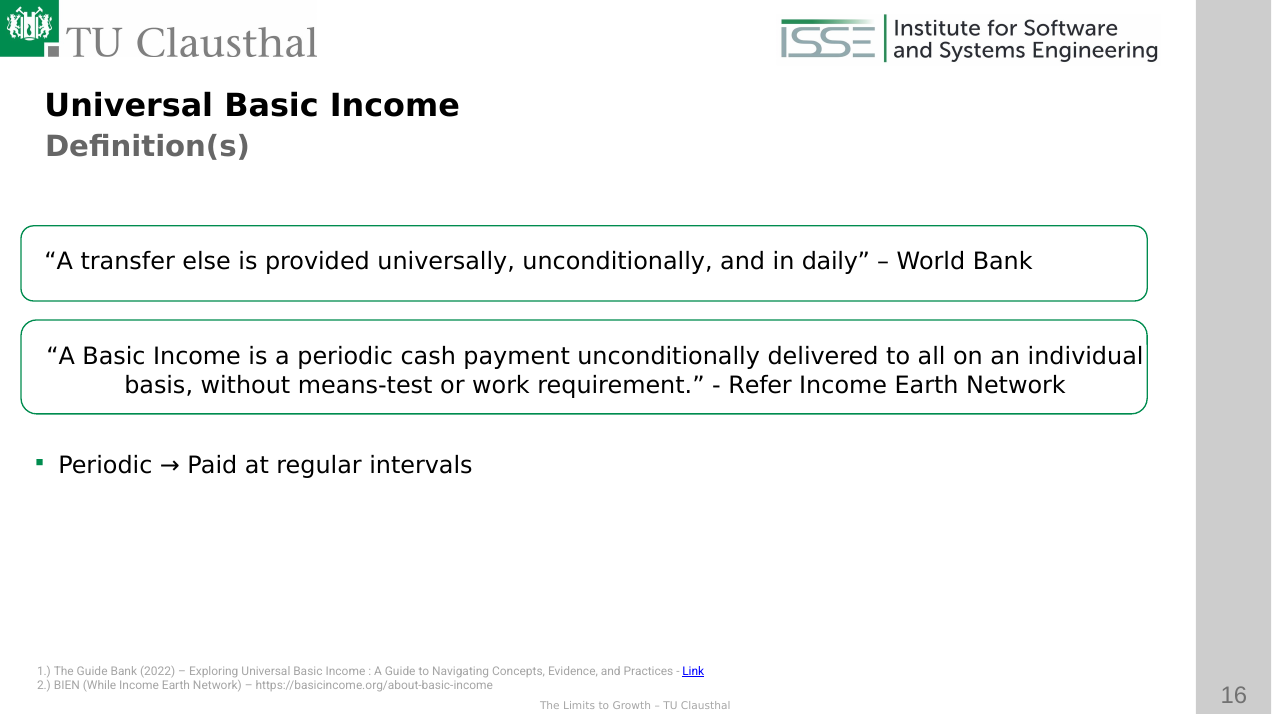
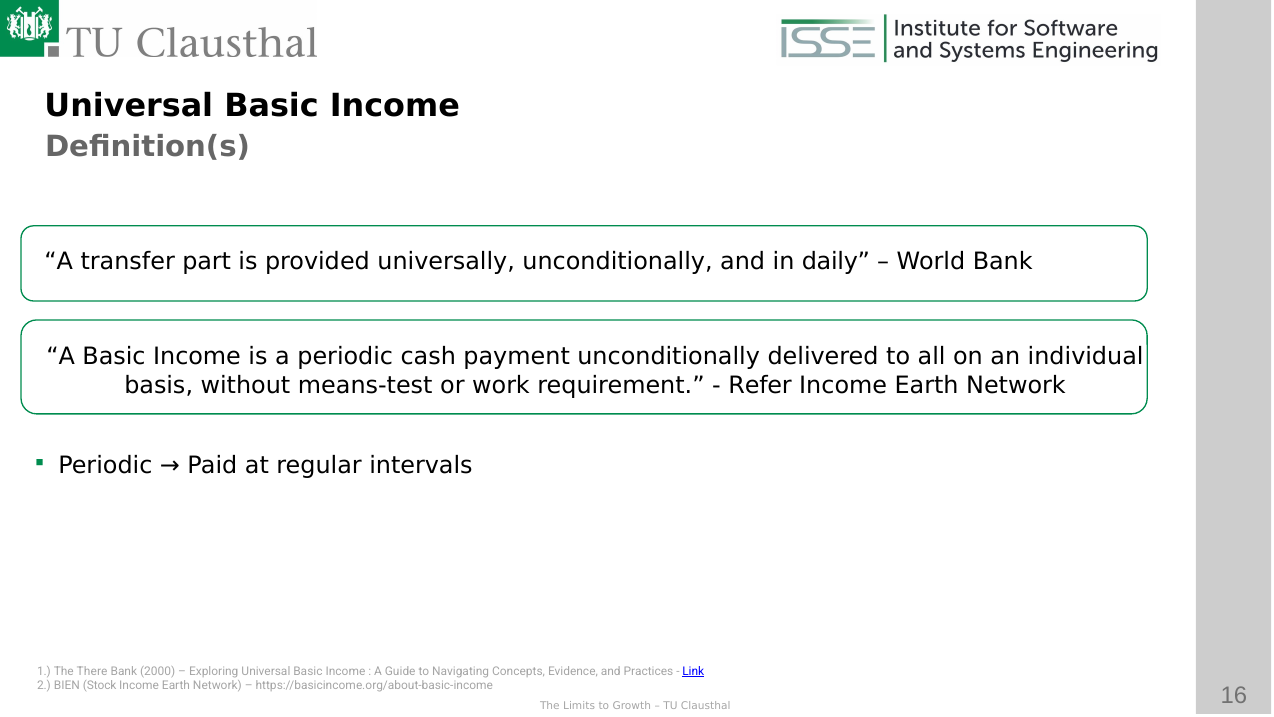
else: else -> part (207, 261)
The Guide: Guide -> There (92, 671)
2022: 2022 -> 2000 (158, 671)
While: While -> Stock (100, 685)
